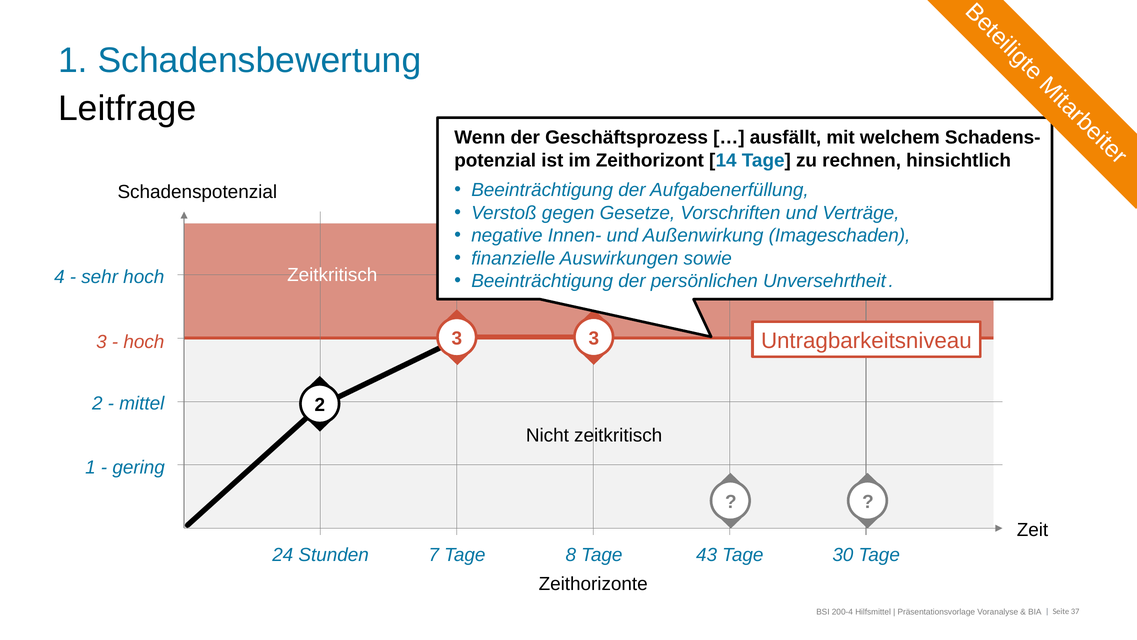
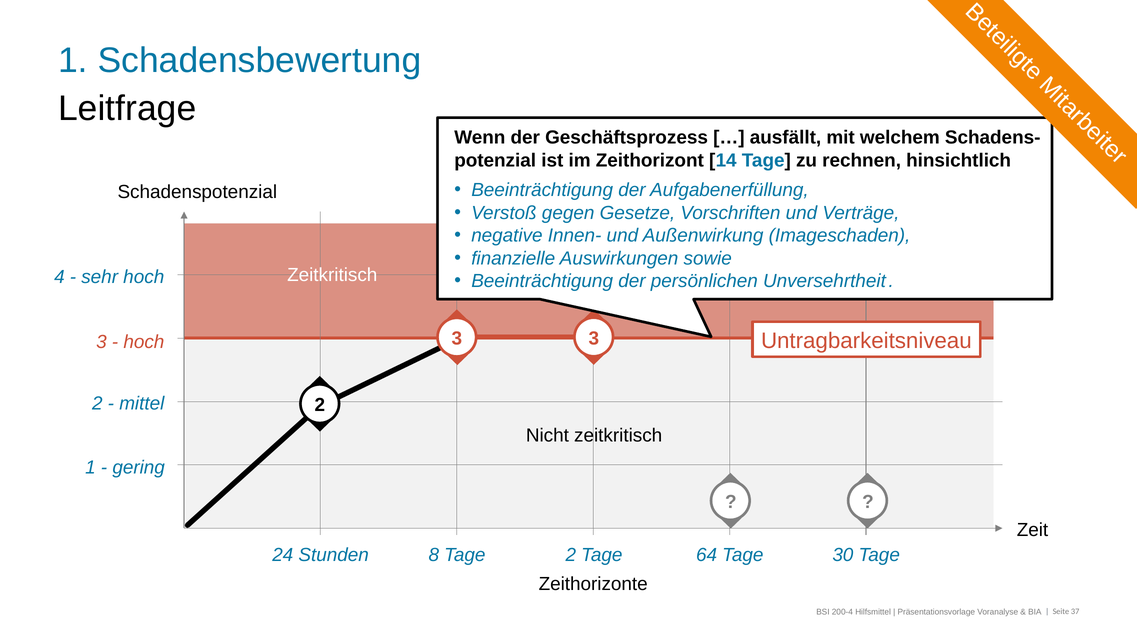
7: 7 -> 8 (434, 555)
Tage 8: 8 -> 2 (571, 555)
43: 43 -> 64 (707, 555)
